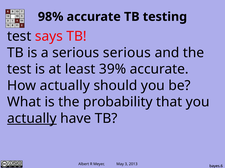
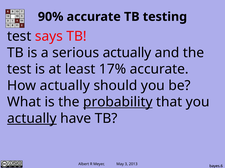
98%: 98% -> 90% (51, 17)
serious serious: serious -> actually (127, 53)
39%: 39% -> 17% (113, 69)
probability underline: none -> present (118, 102)
